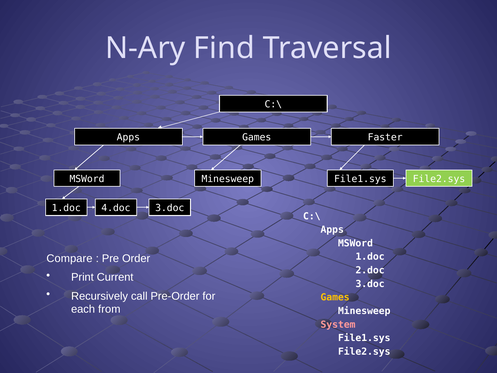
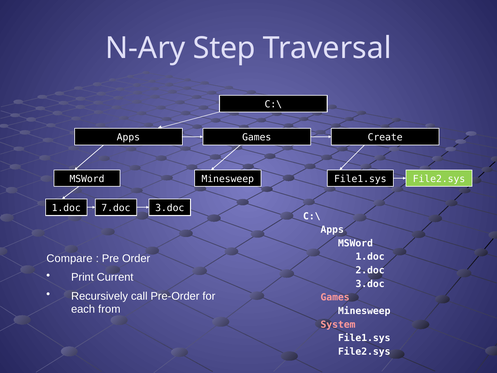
Find: Find -> Step (224, 48)
Faster: Faster -> Create (385, 137)
4.doc: 4.doc -> 7.doc (116, 208)
Games colour: yellow -> pink (335, 297)
